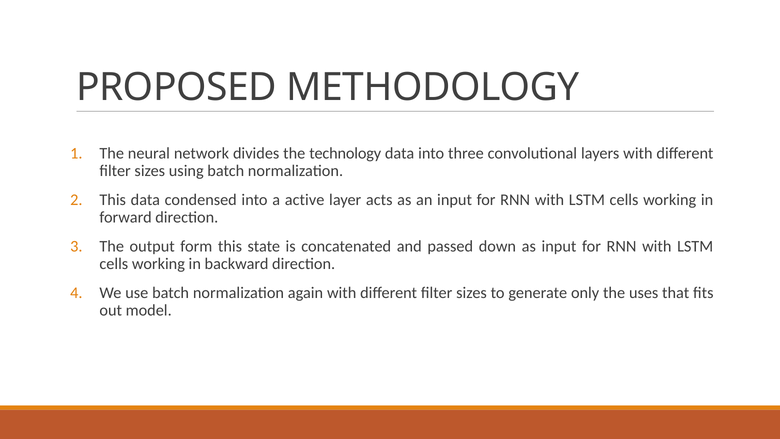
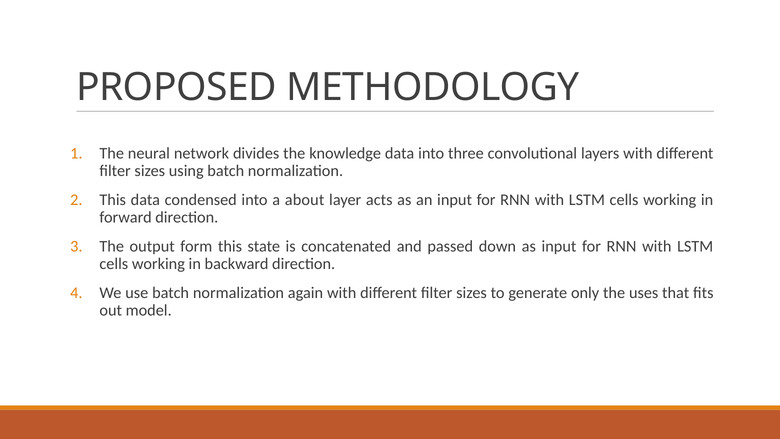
technology: technology -> knowledge (345, 153)
active: active -> about (305, 200)
